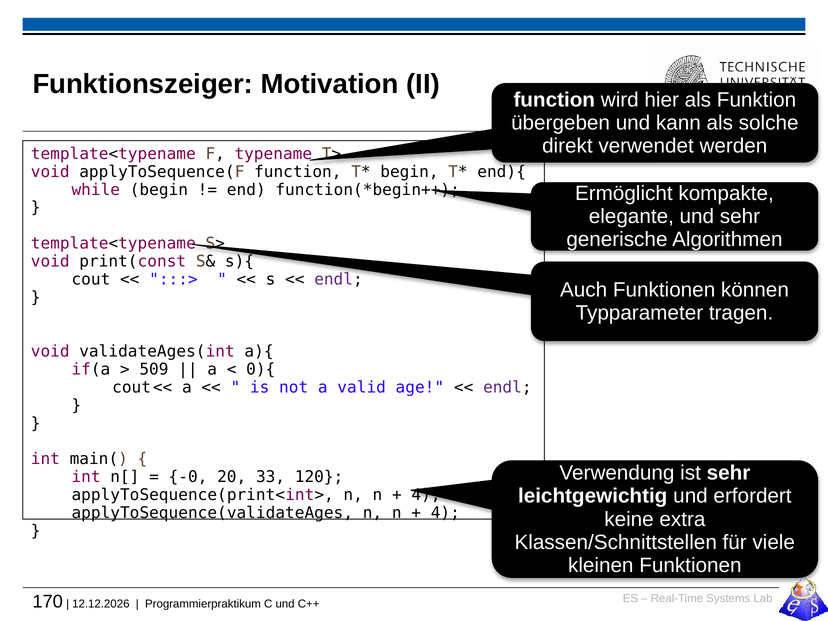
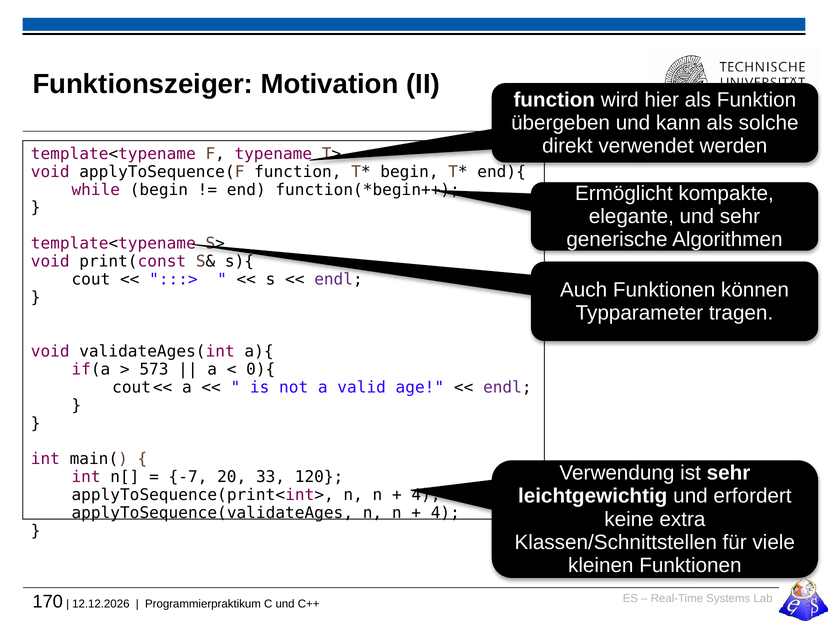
509: 509 -> 573 (154, 369)
-0: -0 -> -7 (188, 477)
